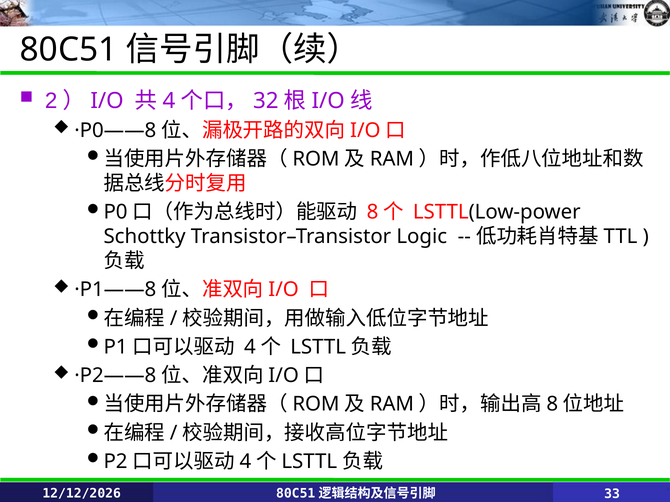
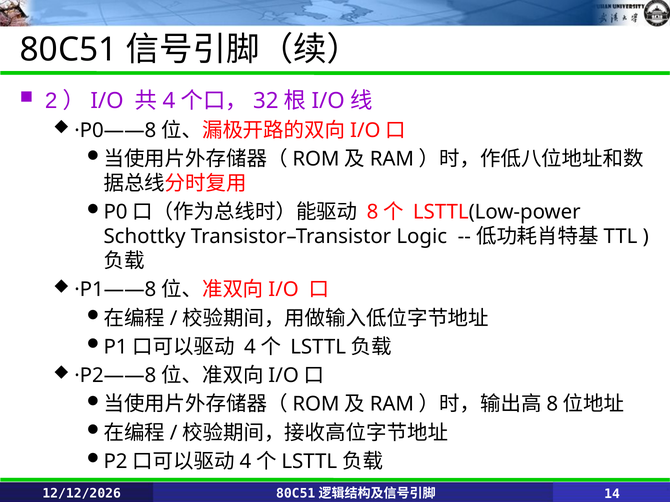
33: 33 -> 14 (612, 494)
